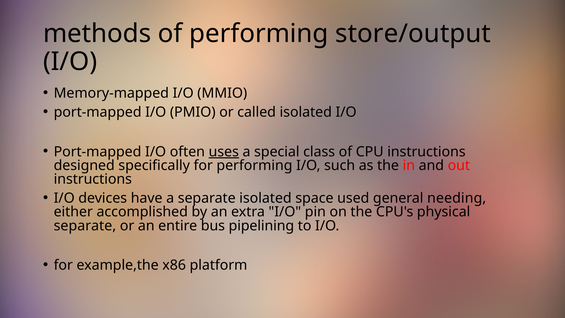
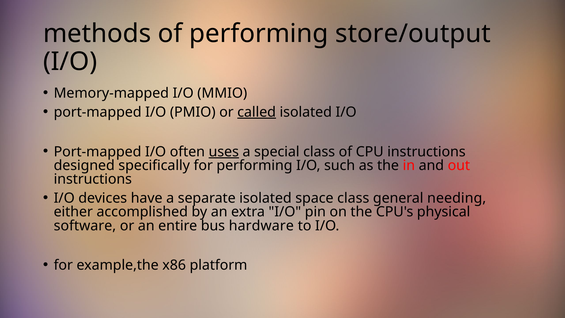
called underline: none -> present (257, 112)
space used: used -> class (353, 198)
separate: separate -> software (85, 226)
pipelining: pipelining -> hardware (261, 226)
